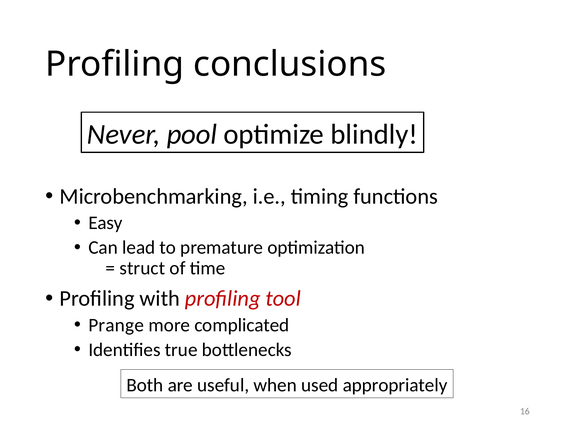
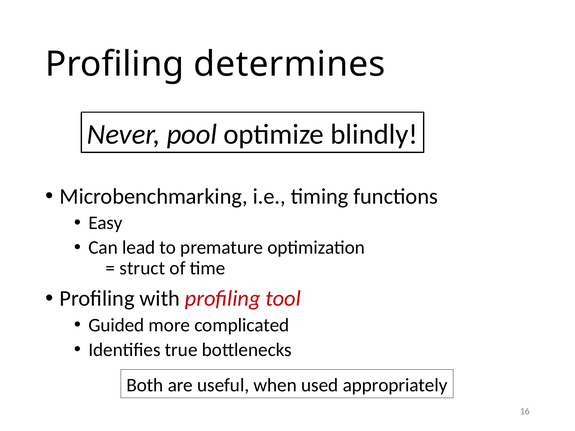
conclusions: conclusions -> determines (290, 64)
Prange: Prange -> Guided (116, 325)
